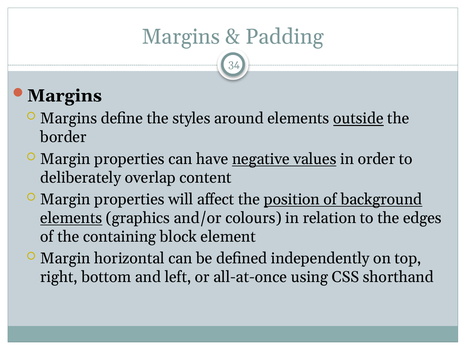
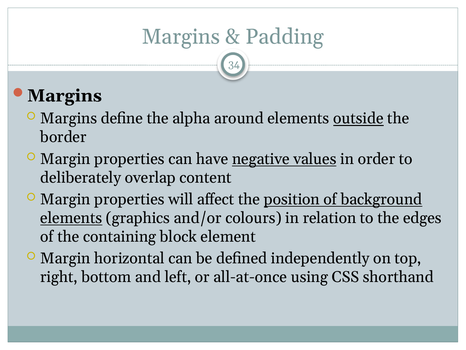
styles: styles -> alpha (191, 118)
